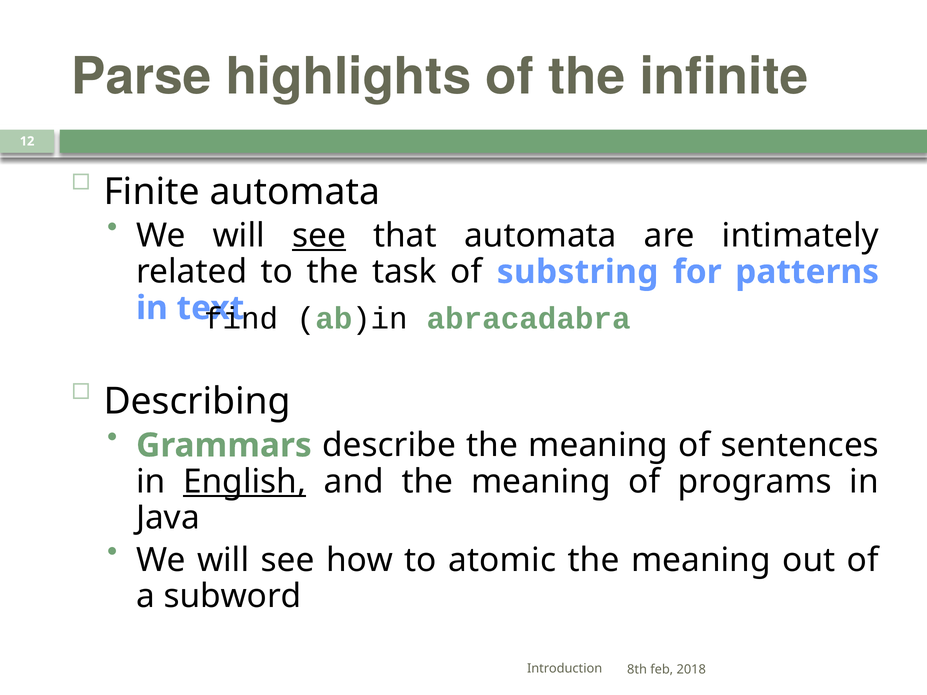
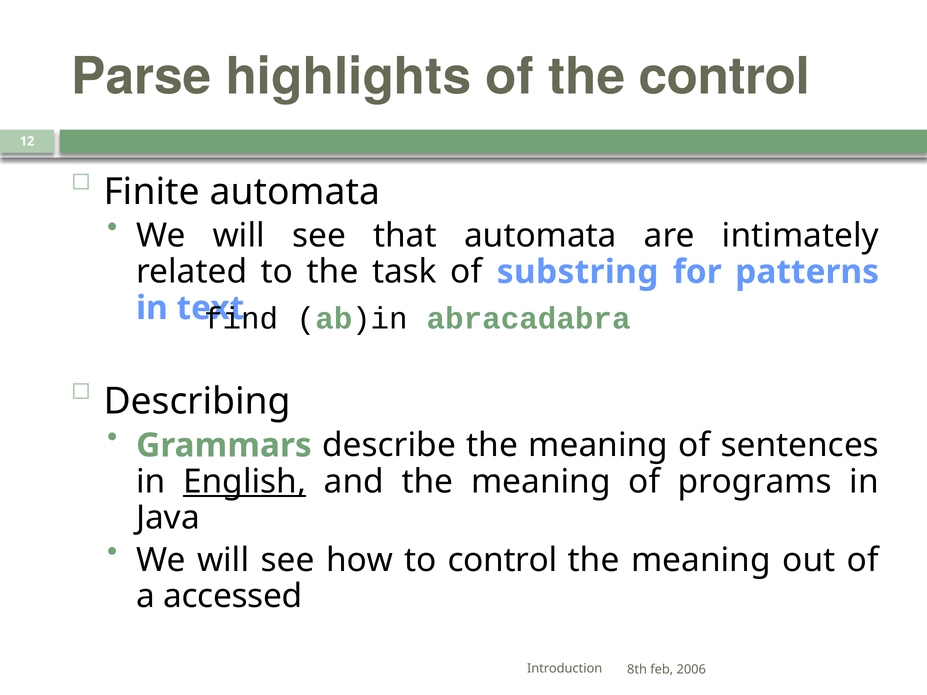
the infinite: infinite -> control (724, 77)
see underline: present -> none (319, 236)
to atomic: atomic -> control (502, 560)
subword: subword -> accessed (233, 596)
2018: 2018 -> 2006 (691, 670)
